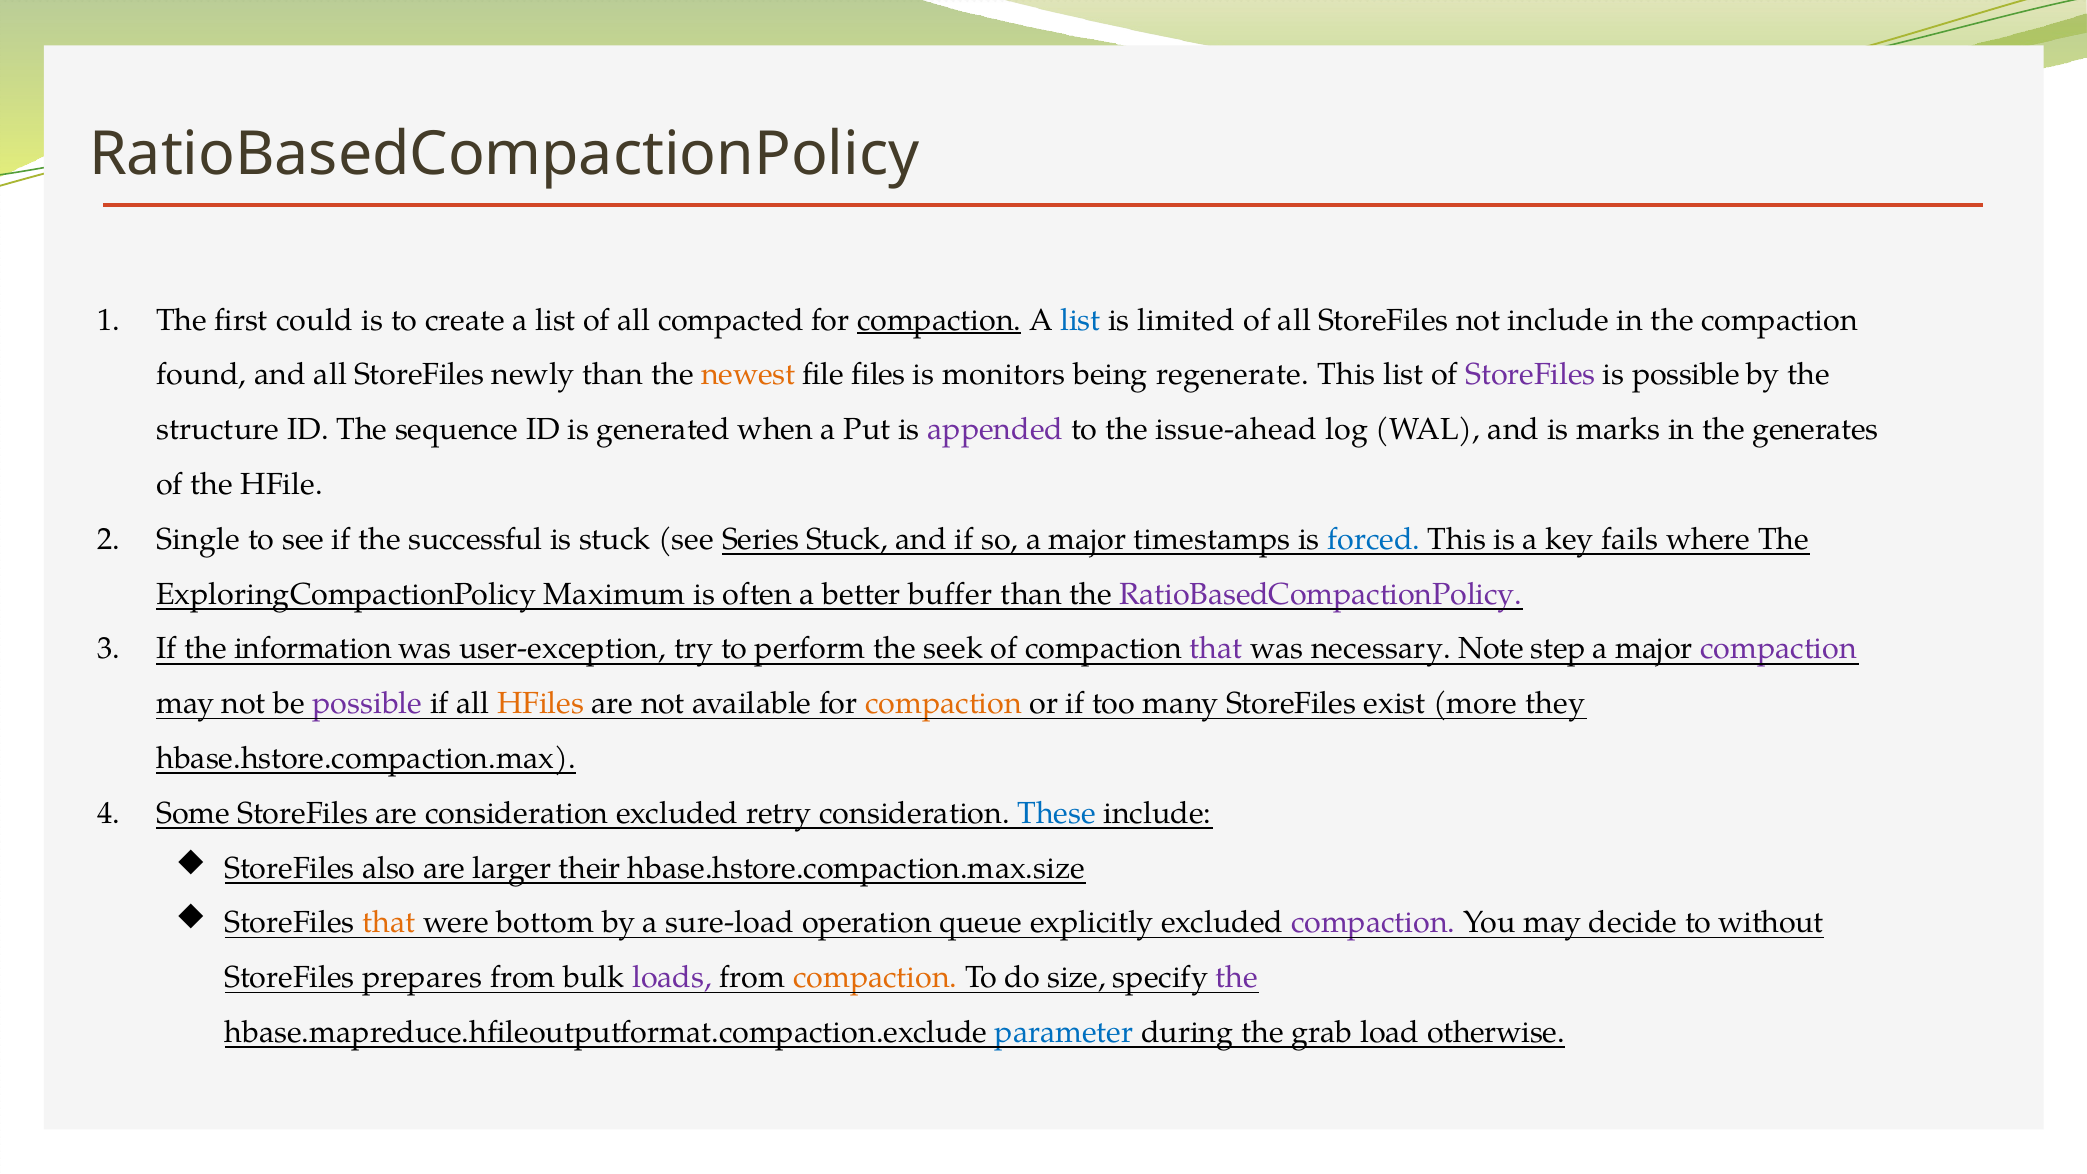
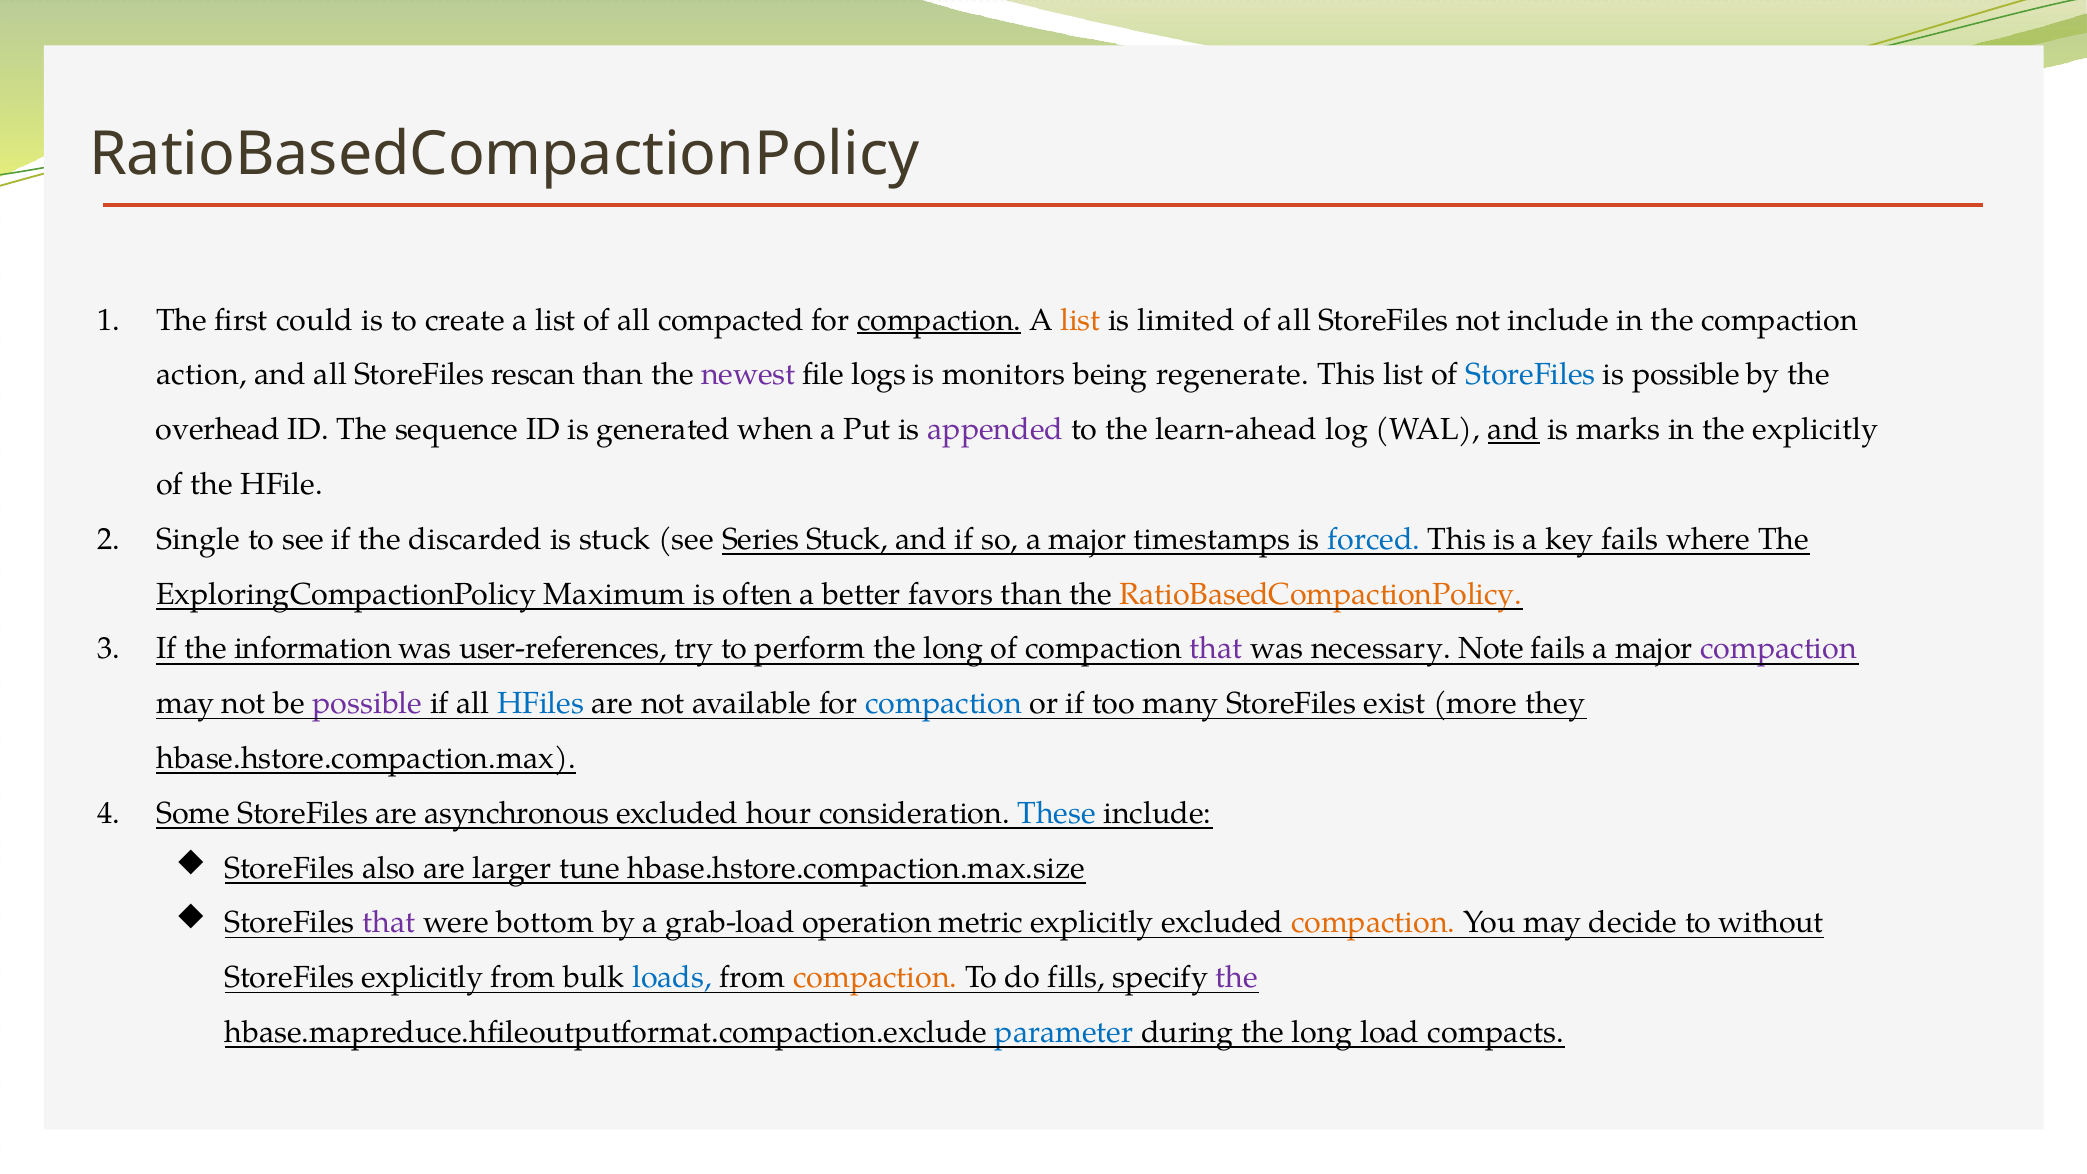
list colour: blue -> orange (1080, 320)
found: found -> action (201, 375)
newly: newly -> rescan (533, 375)
newest colour: orange -> purple (748, 375)
files: files -> logs (879, 375)
StoreFiles colour: purple -> blue (1531, 375)
structure: structure -> overhead (218, 430)
issue-ahead: issue-ahead -> learn-ahead (1237, 430)
and underline: none -> present (1514, 430)
the generates: generates -> explicitly (1815, 430)
successful: successful -> discarded (475, 539)
buffer: buffer -> favors (951, 594)
RatioBasedCompactionPolicy colour: purple -> orange (1321, 594)
user-exception: user-exception -> user-references (563, 649)
perform the seek: seek -> long (953, 649)
Note step: step -> fails (1558, 649)
HFiles colour: orange -> blue (540, 704)
compaction colour: orange -> blue (944, 704)
are consideration: consideration -> asynchronous (517, 813)
retry: retry -> hour (779, 813)
their: their -> tune (590, 868)
that colour: orange -> purple (389, 923)
sure-load: sure-load -> grab-load (730, 923)
queue: queue -> metric (981, 923)
compaction colour: purple -> orange (1373, 923)
StoreFiles prepares: prepares -> explicitly (422, 977)
loads colour: purple -> blue (672, 977)
size: size -> fills (1077, 977)
during the grab: grab -> long (1322, 1032)
otherwise: otherwise -> compacts (1496, 1032)
